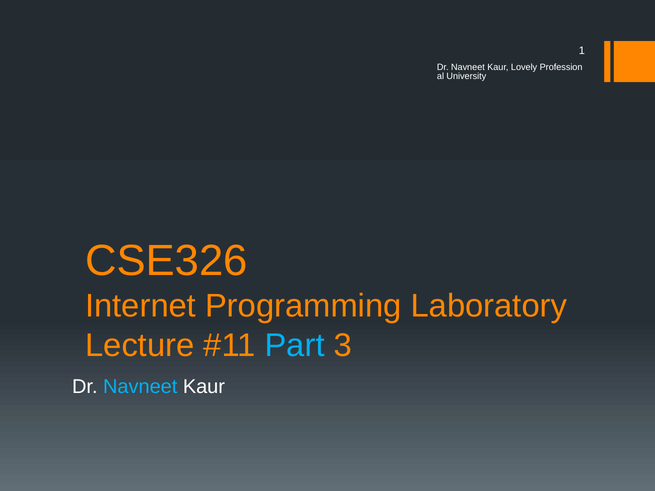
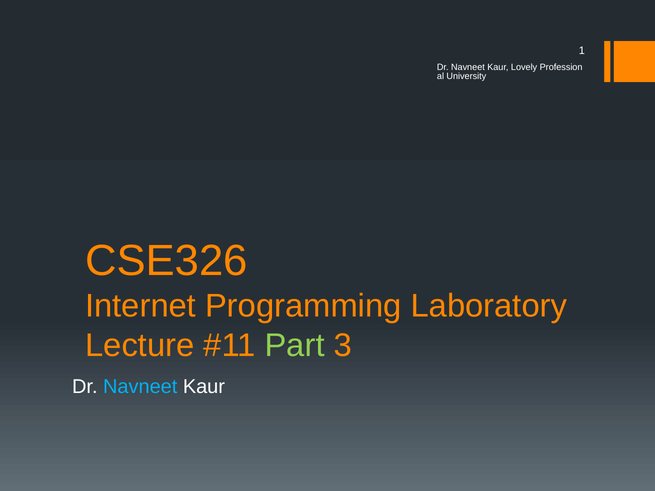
Part colour: light blue -> light green (295, 345)
